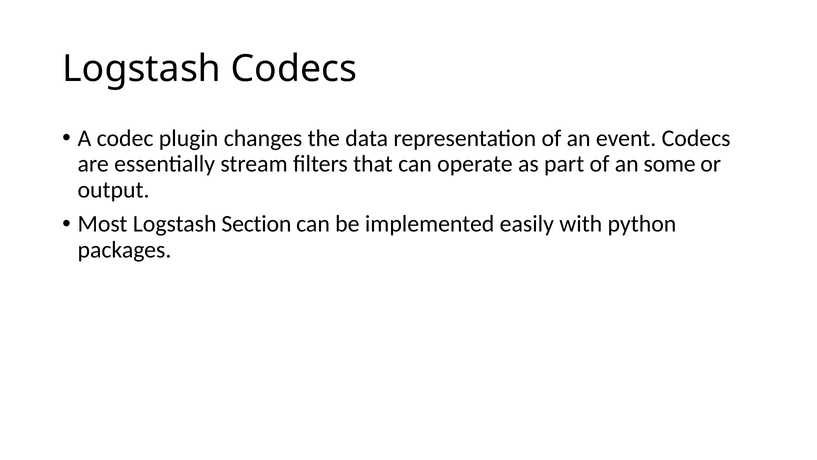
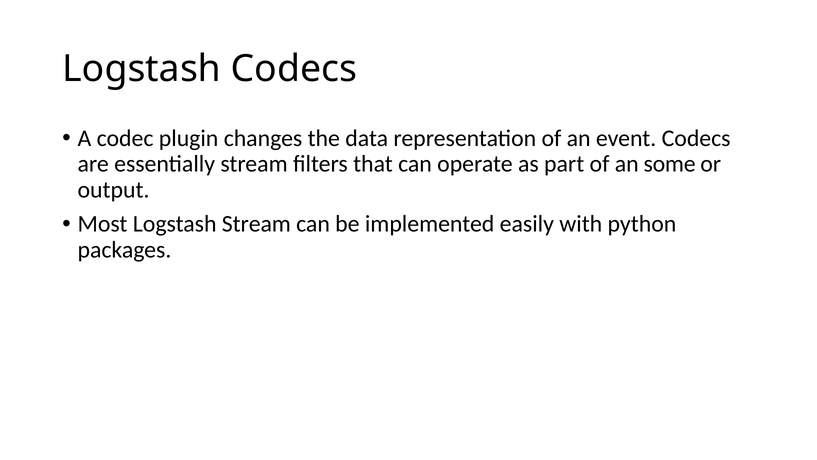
Logstash Section: Section -> Stream (256, 224)
